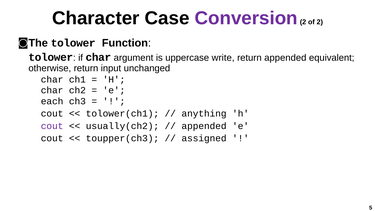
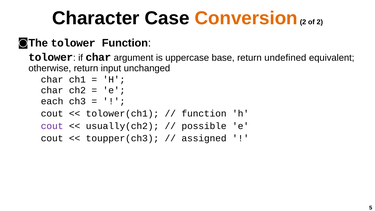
Conversion colour: purple -> orange (246, 18)
write: write -> base (223, 58)
return appended: appended -> undefined (285, 58)
anything: anything -> function (204, 113)
appended: appended -> possible (204, 126)
